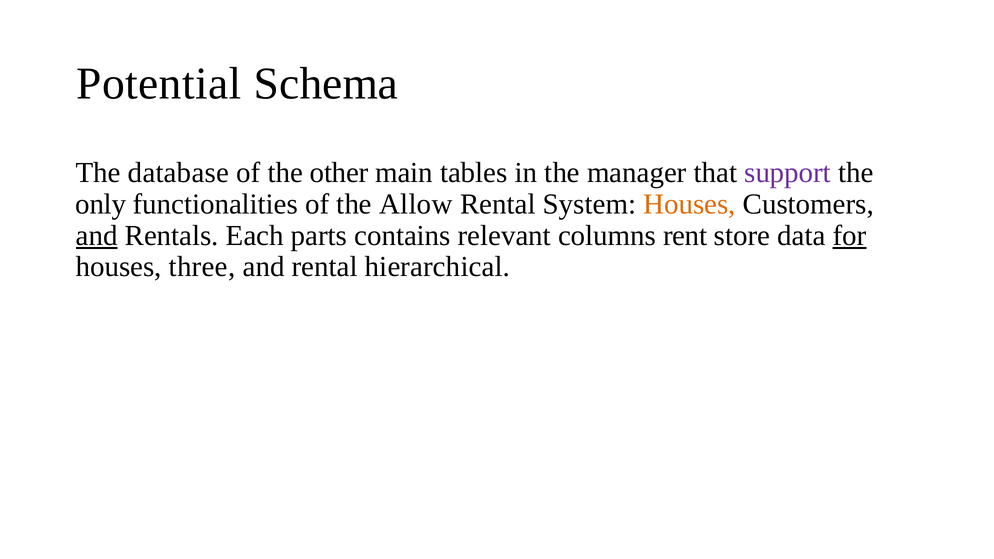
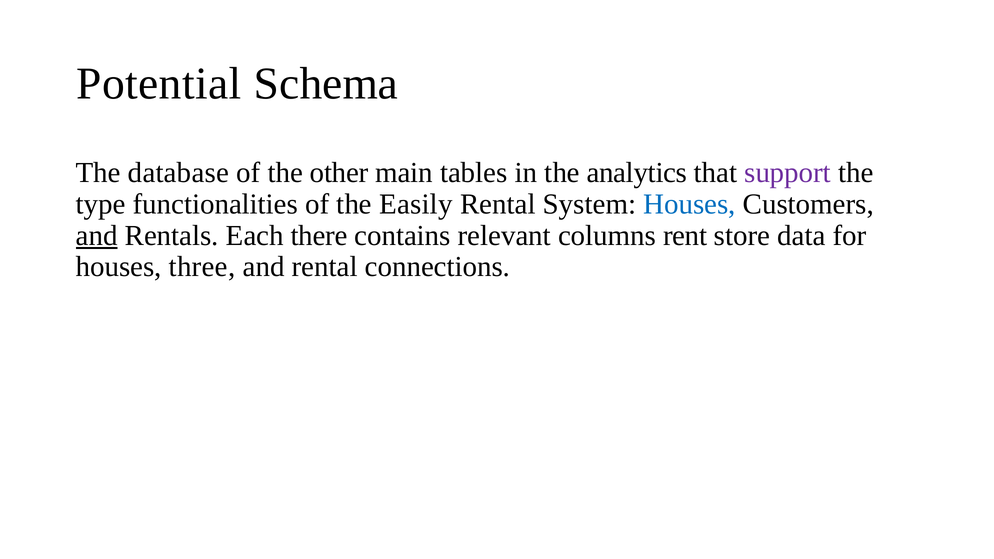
manager: manager -> analytics (637, 173)
only: only -> type (101, 204)
Allow: Allow -> Easily (416, 204)
Houses colour: orange -> blue (689, 204)
parts: parts -> there (319, 236)
for underline: present -> none (850, 236)
hierarchical: hierarchical -> connections (437, 267)
